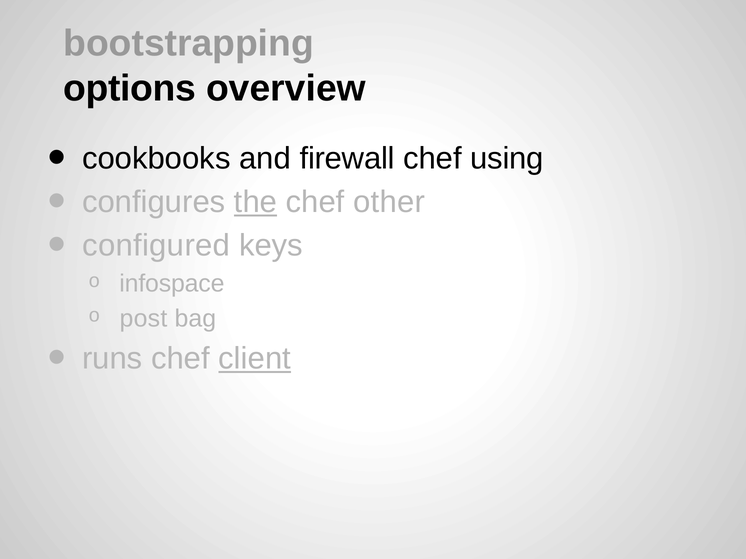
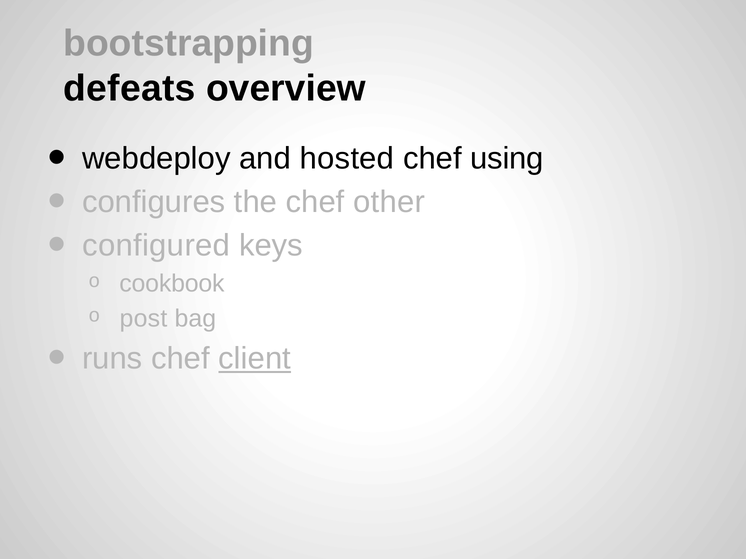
options: options -> defeats (130, 88)
cookbooks: cookbooks -> webdeploy (156, 159)
firewall: firewall -> hosted (347, 159)
the underline: present -> none (256, 202)
infospace: infospace -> cookbook (172, 284)
